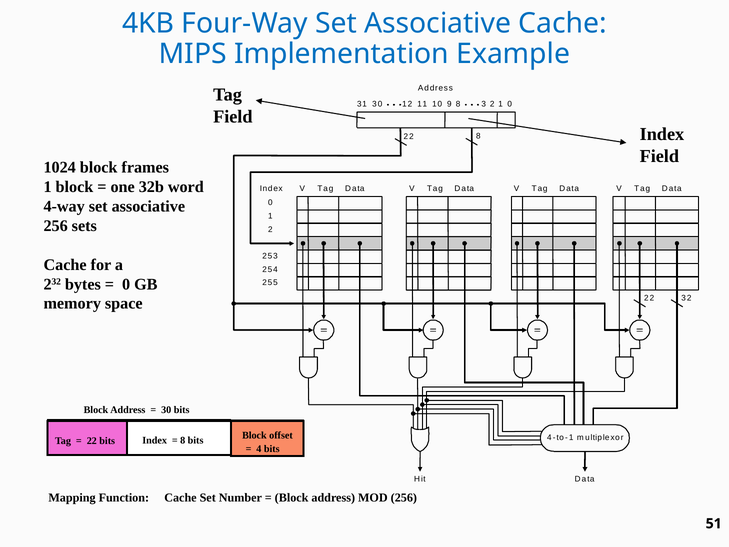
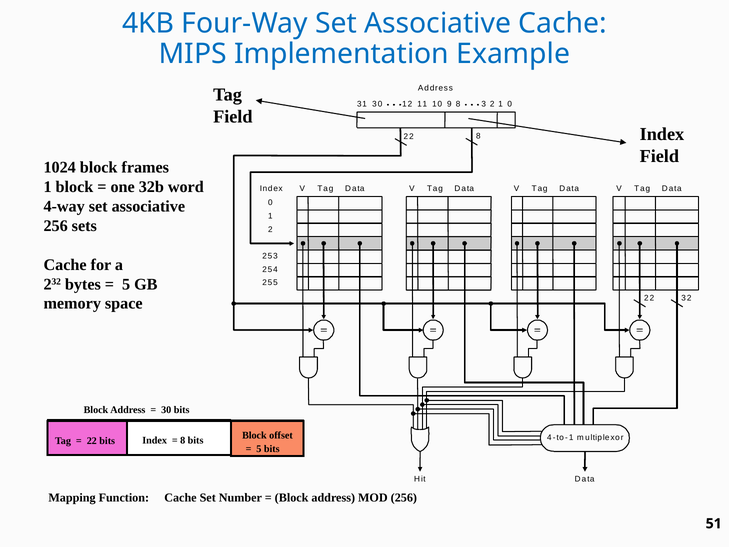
0: 0 -> 5 (126, 284)
4: 4 -> 5 (259, 449)
